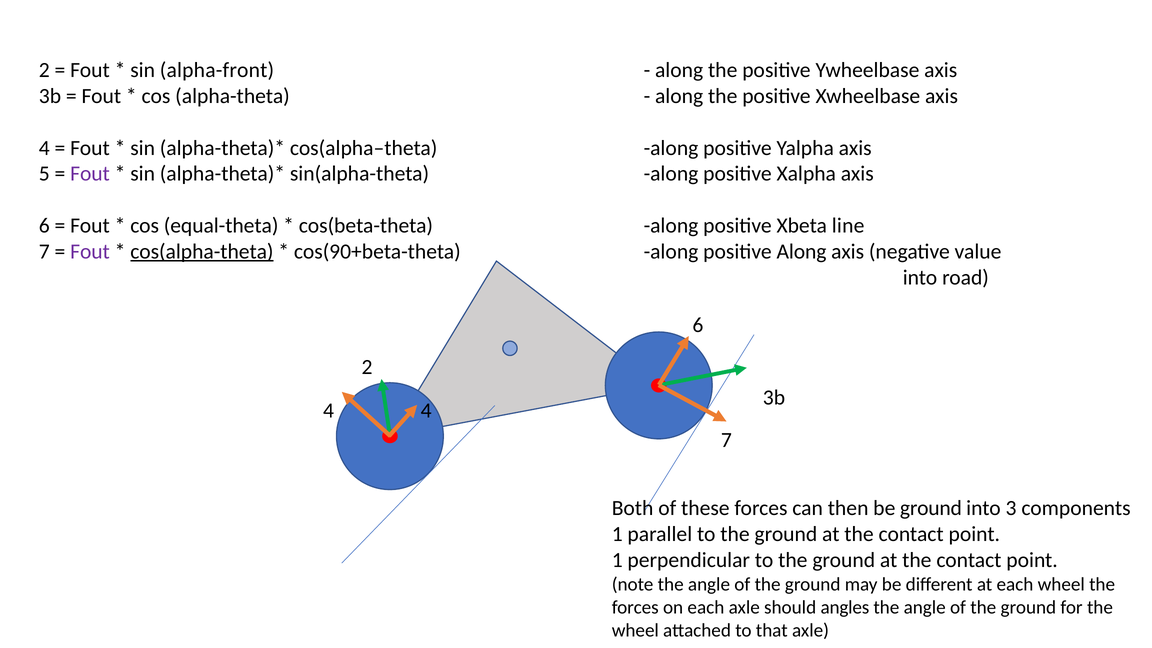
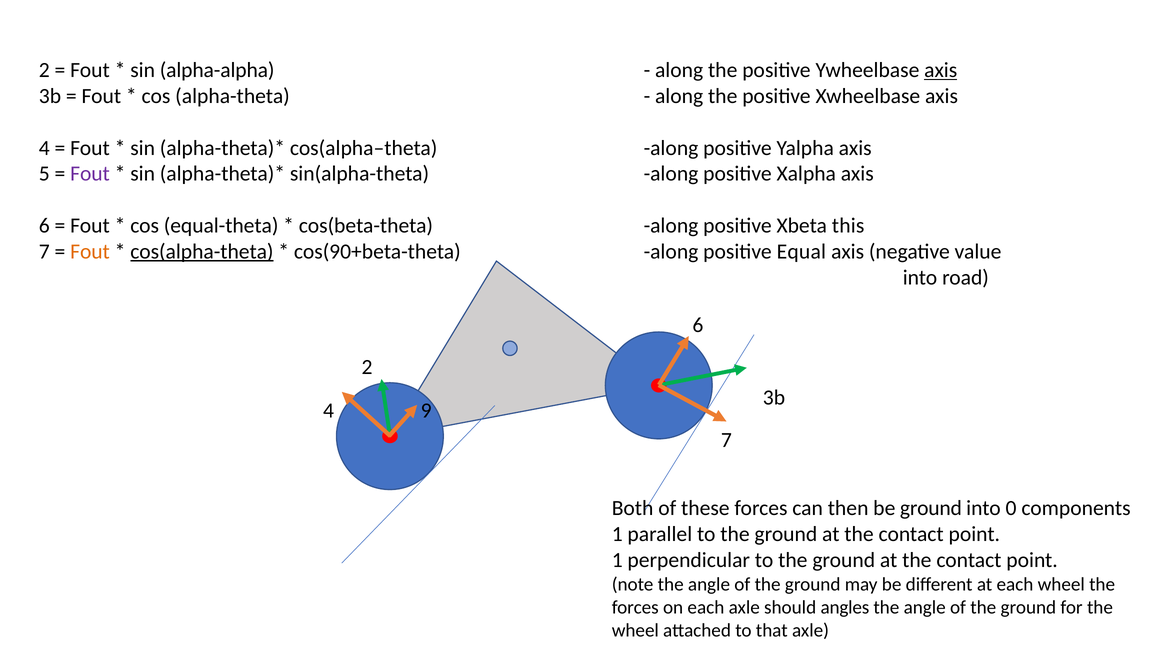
alpha-front: alpha-front -> alpha-alpha (217, 70)
axis underline: none -> present (941, 70)
line: line -> this (848, 226)
Fout colour: purple -> orange (90, 252)
positive Along: Along -> Equal (801, 252)
4 4: 4 -> 9 (426, 411)
3: 3 -> 0 (1011, 508)
